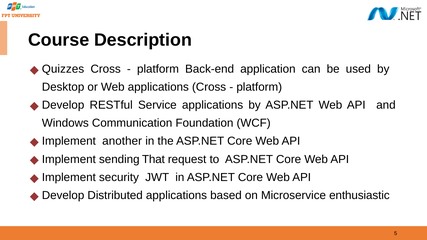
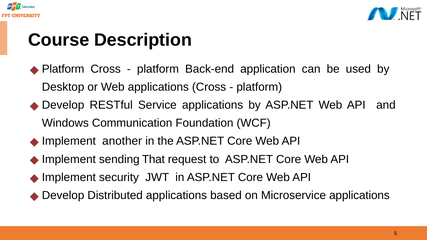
Quizzes: Quizzes -> Platform (63, 69)
Microservice enthusiastic: enthusiastic -> applications (359, 195)
